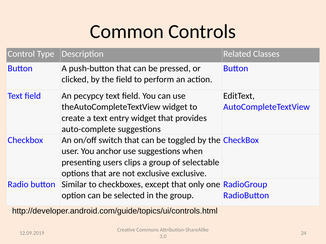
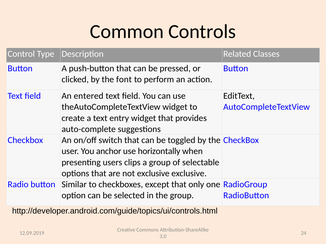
the field: field -> font (124, 80)
ресурсу: ресурсу -> entered (89, 96)
use suggestions: suggestions -> horizontally (159, 152)
